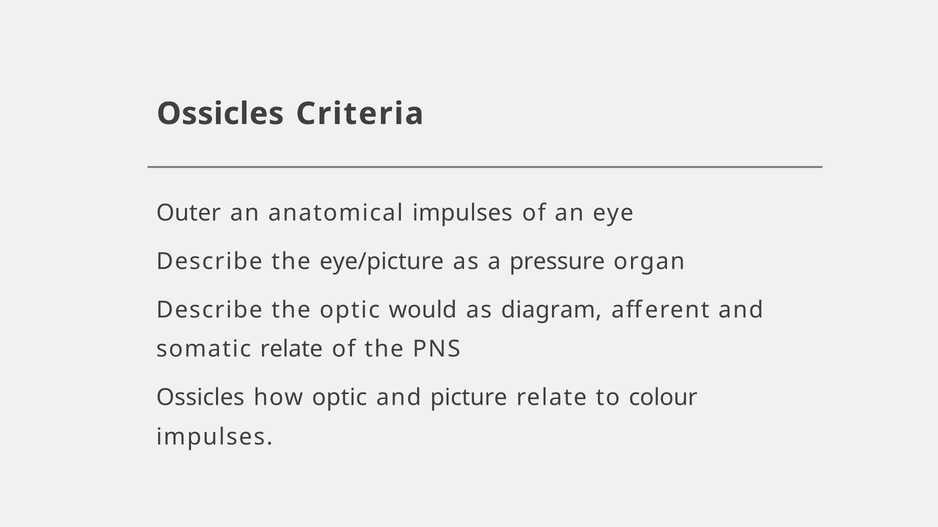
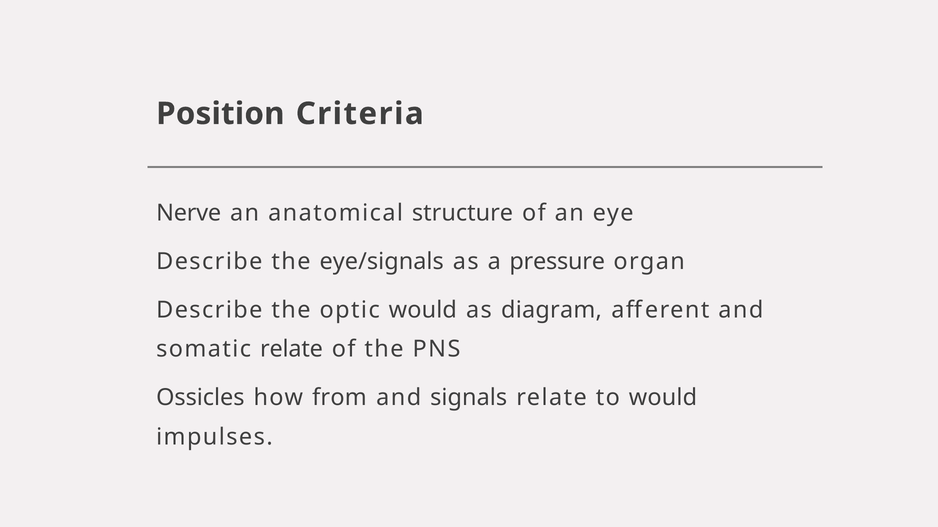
Ossicles: Ossicles -> Position (220, 114)
Outer: Outer -> Nerve (189, 213)
anatomical impulses: impulses -> structure (463, 213)
eye/picture: eye/picture -> eye/signals (382, 262)
how optic: optic -> from (339, 398)
picture: picture -> signals (469, 398)
to colour: colour -> would (663, 398)
